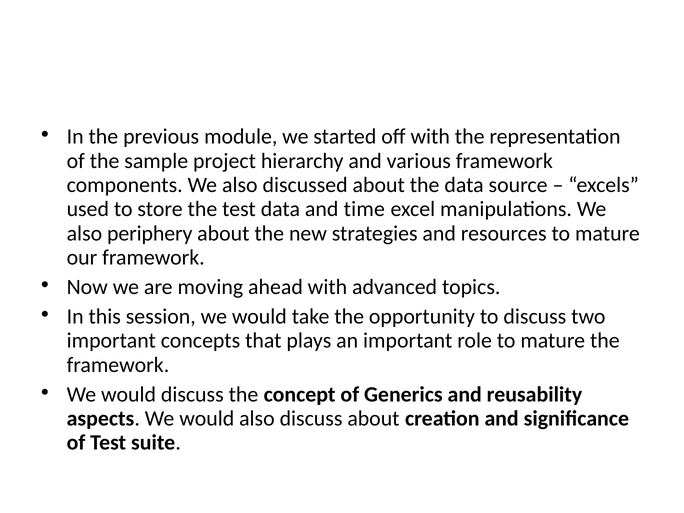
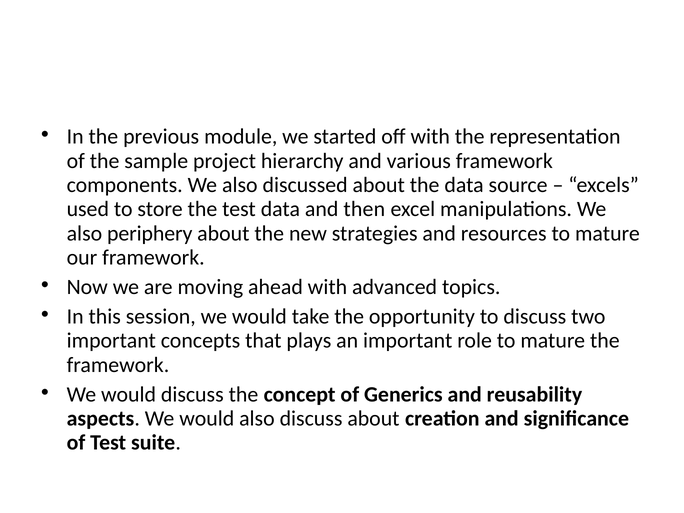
time: time -> then (364, 209)
